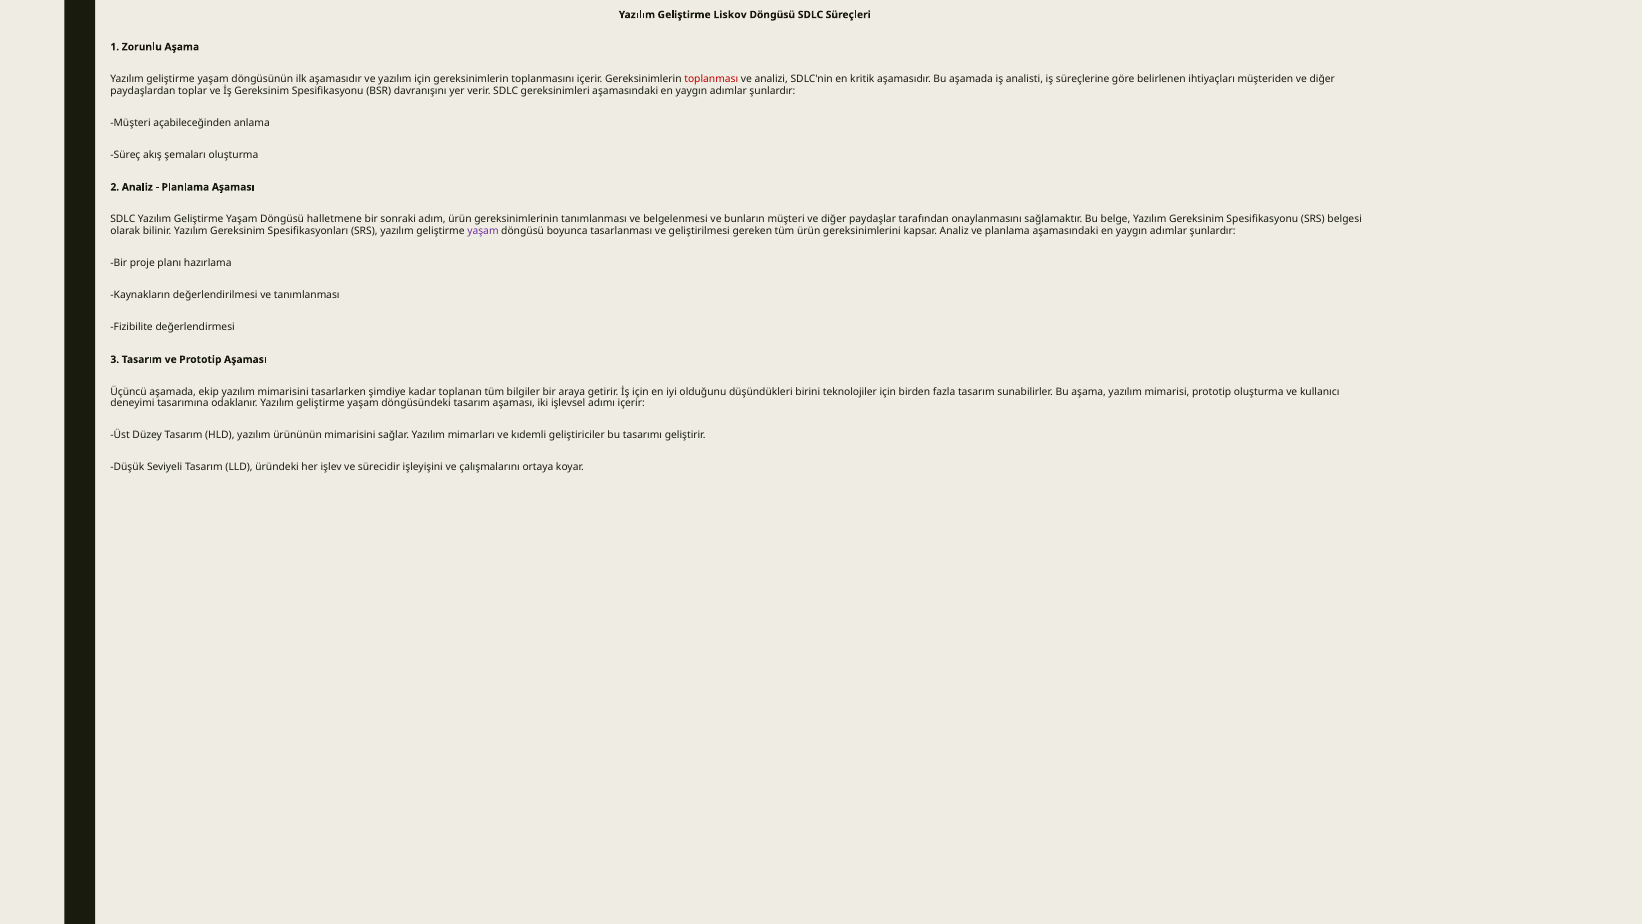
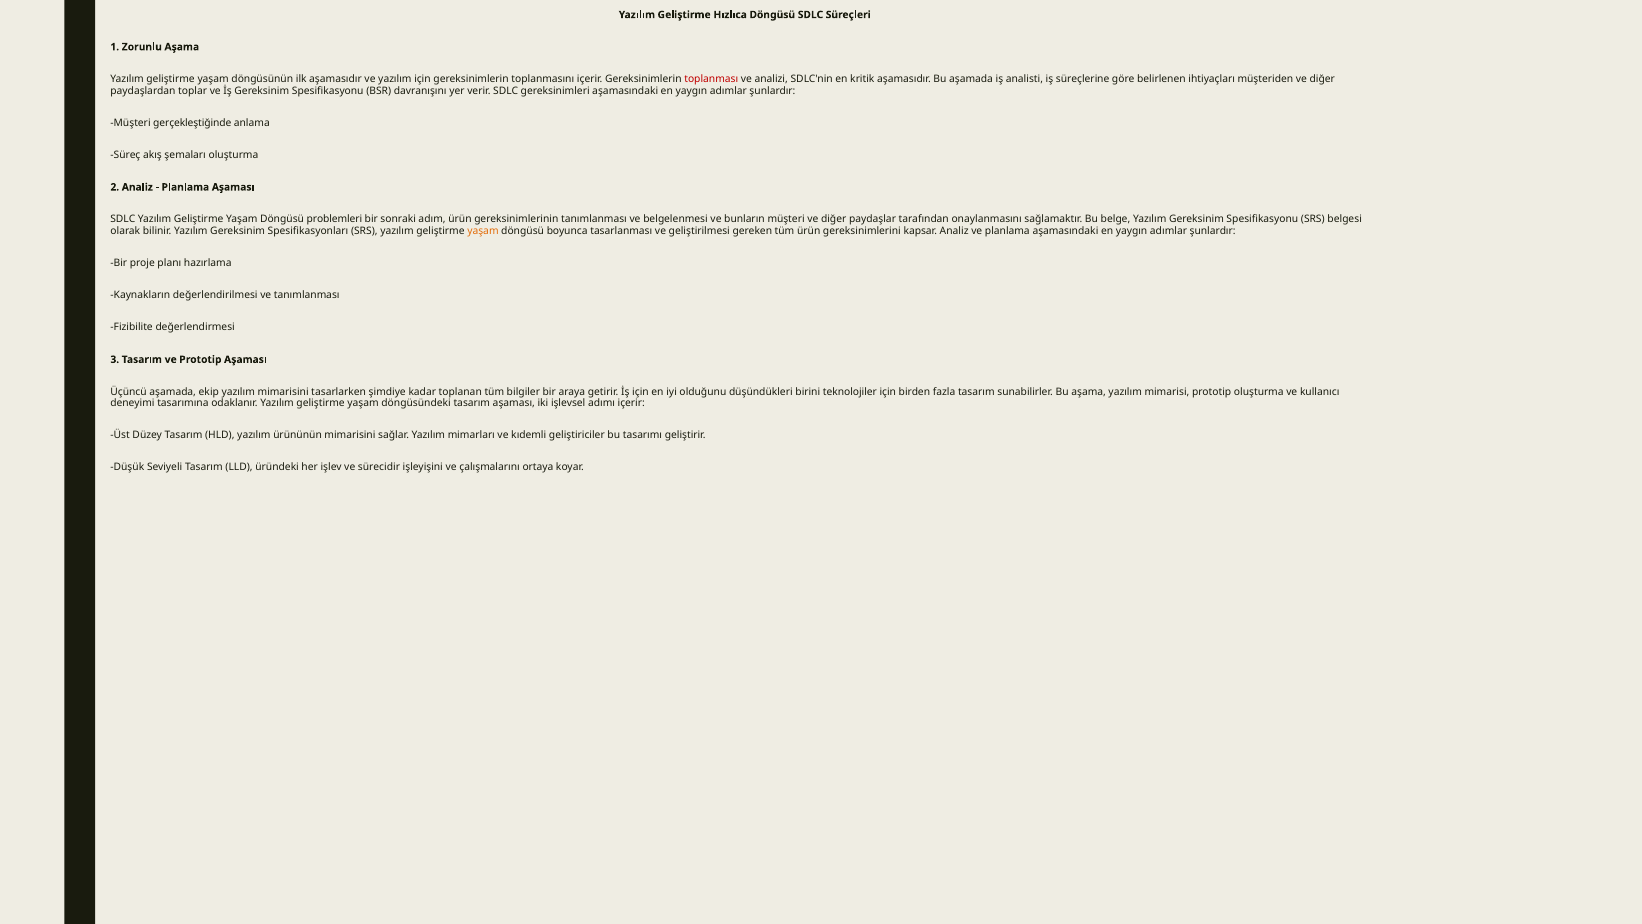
Liskov: Liskov -> Hızlıca (730, 15)
açabileceğinden: açabileceğinden -> gerçekleştiğinde (192, 123)
halletmene: halletmene -> problemleri (334, 219)
yaşam colour: purple -> orange (483, 231)
